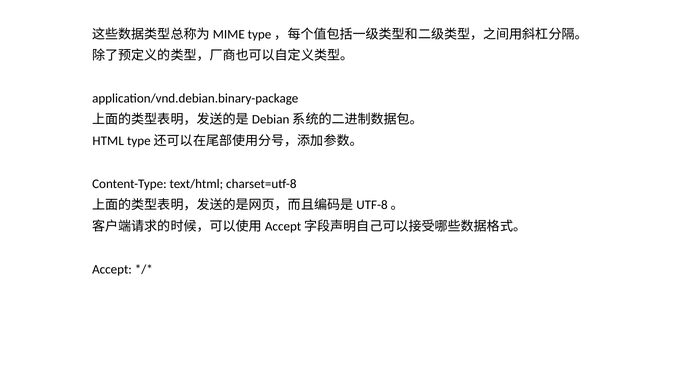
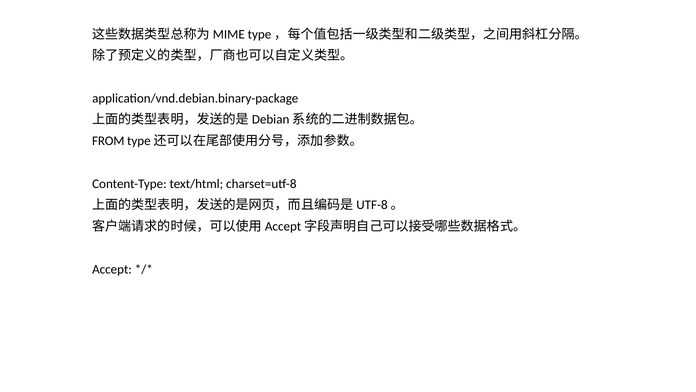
HTML: HTML -> FROM (108, 141)
